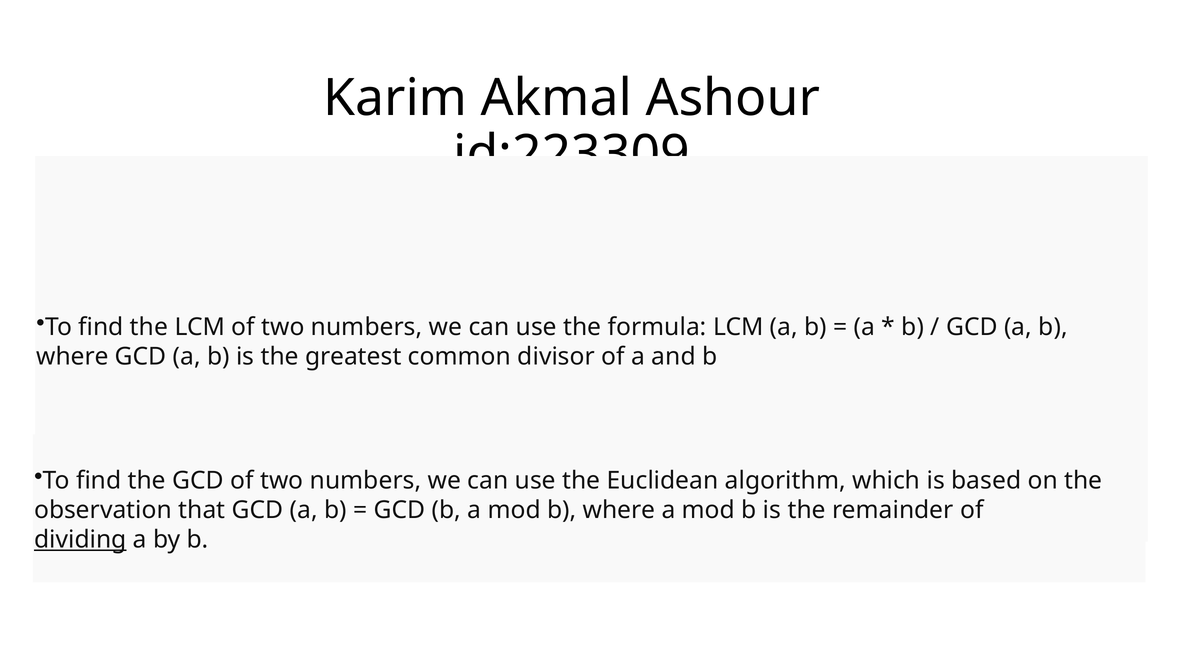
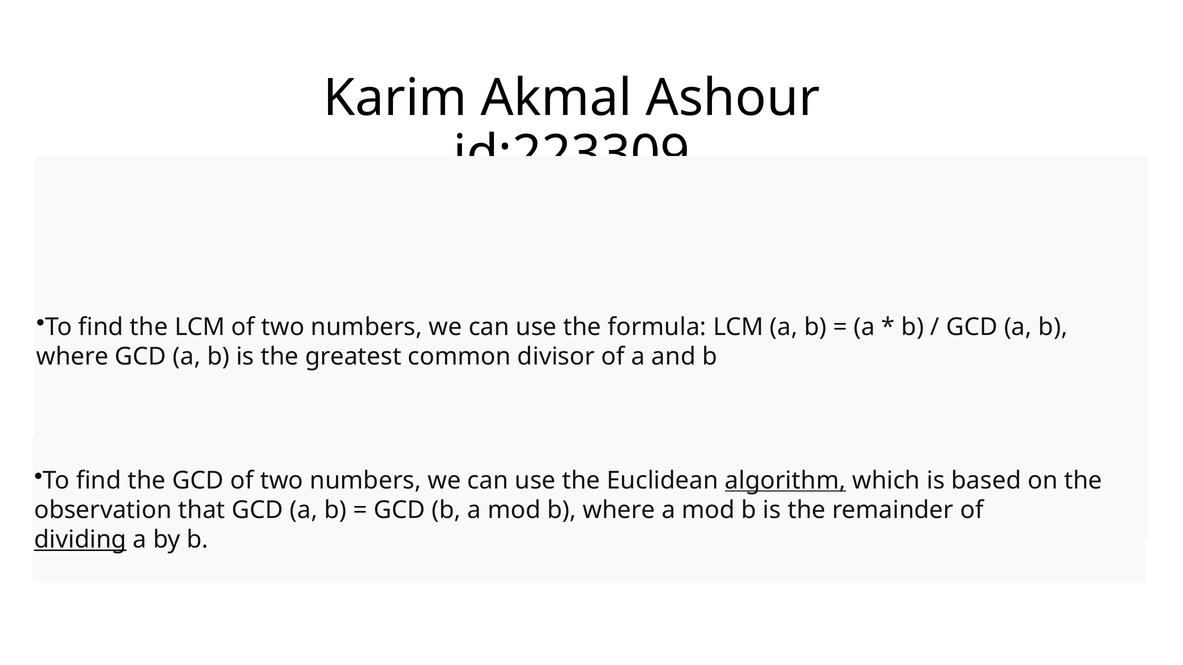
algorithm underline: none -> present (785, 481)
